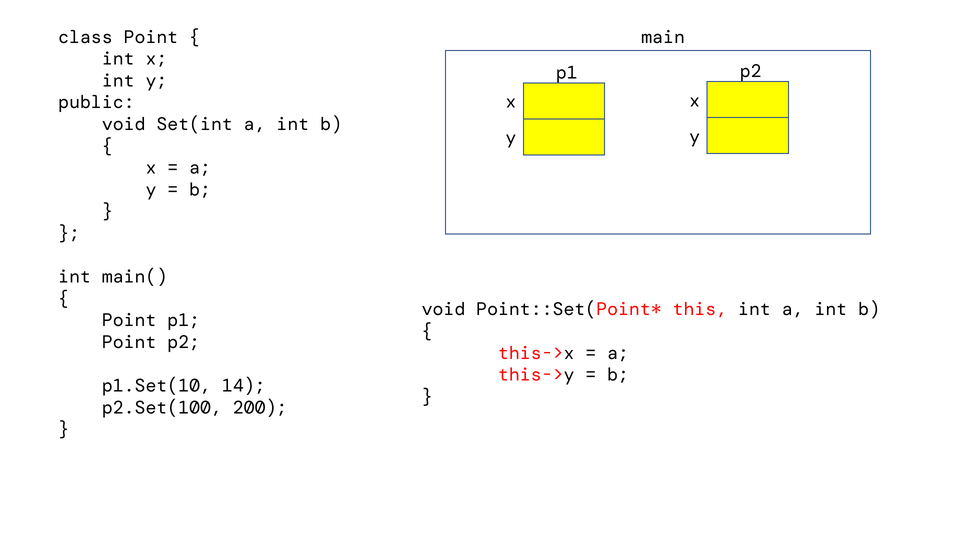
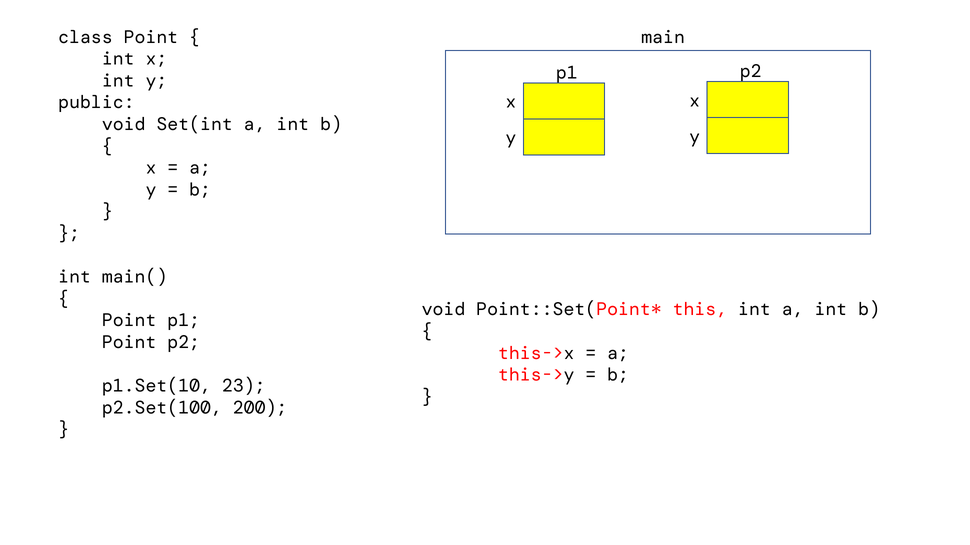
14: 14 -> 23 (244, 386)
